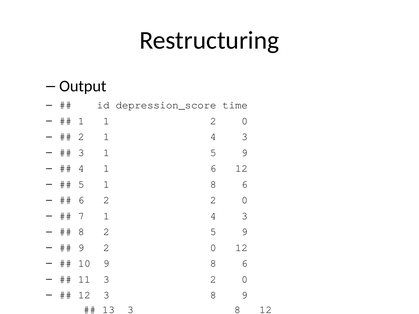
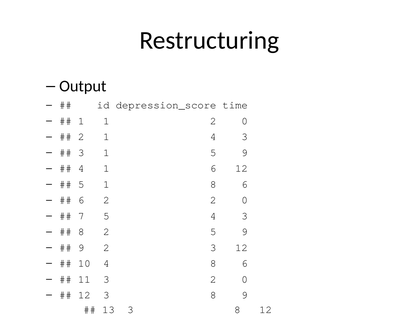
7 1: 1 -> 5 (106, 216)
9 2 0: 0 -> 3 (213, 248)
10 9: 9 -> 4 (106, 264)
